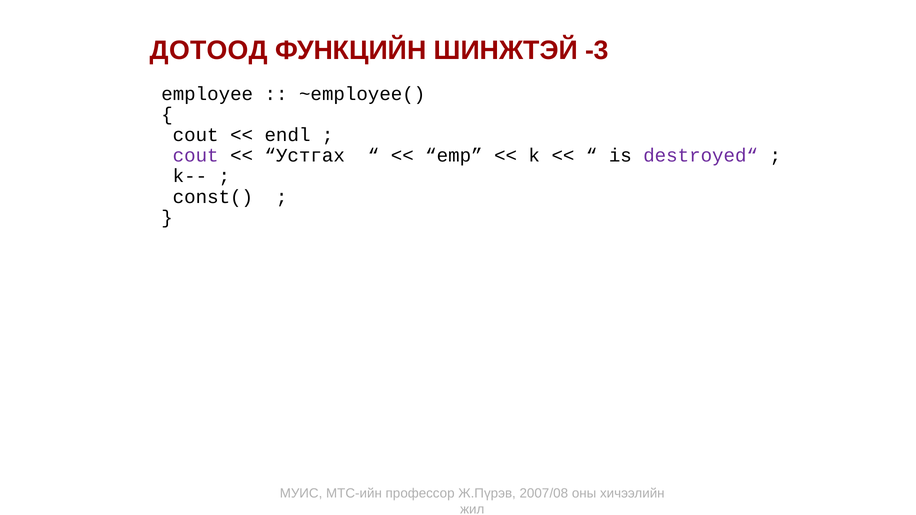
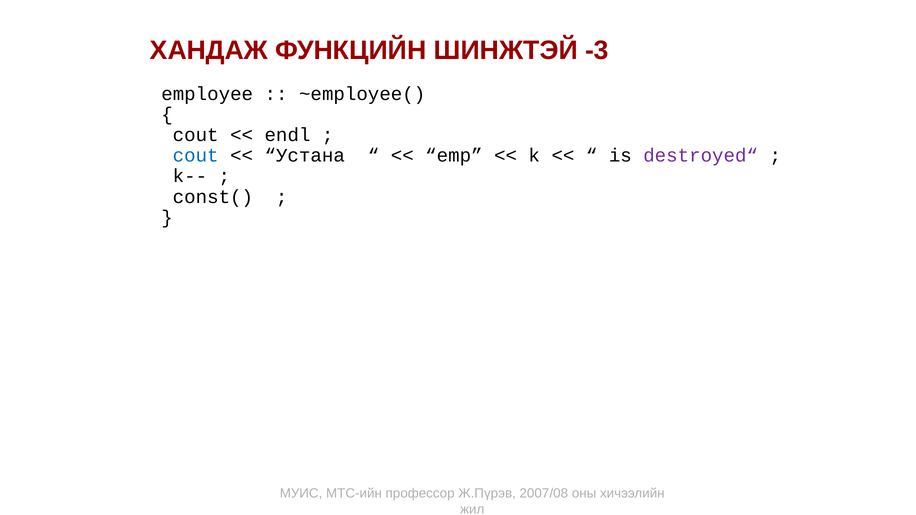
ДОТООД: ДОТООД -> ХАНДАЖ (209, 50)
cout colour: purple -> blue (196, 156)
Устгах: Устгах -> Устана (305, 156)
